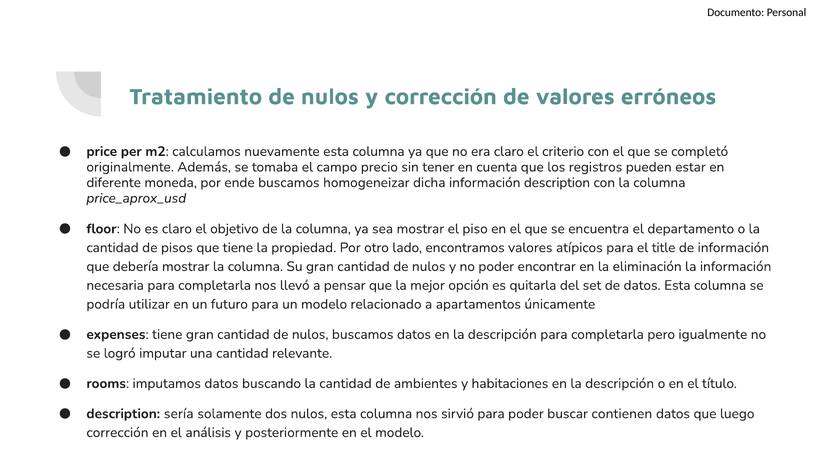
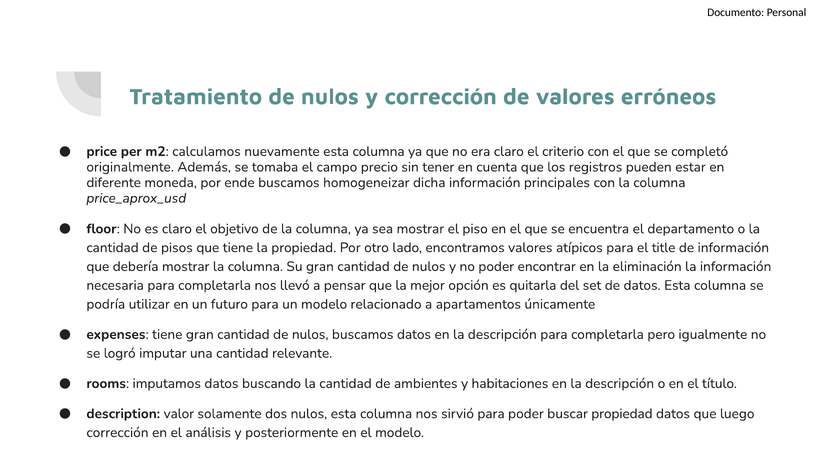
información description: description -> principales (557, 183)
sería: sería -> valor (179, 414)
buscar contienen: contienen -> propiedad (622, 414)
